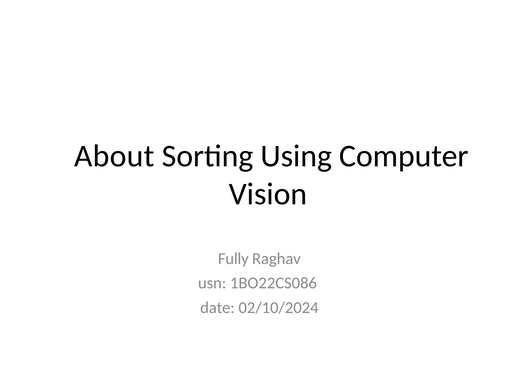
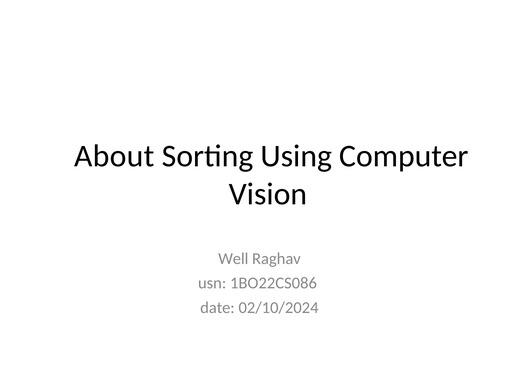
Fully: Fully -> Well (233, 259)
